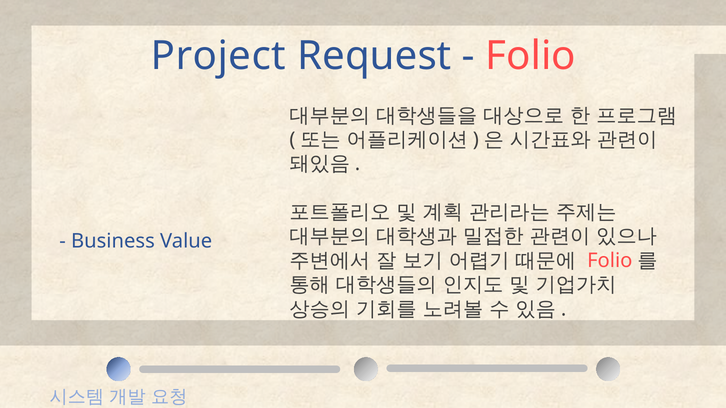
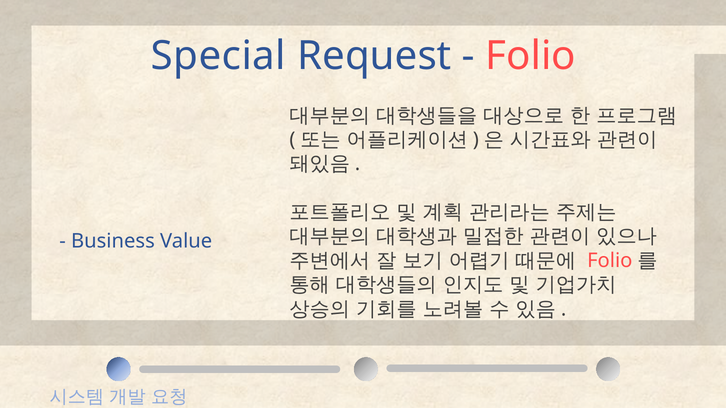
Project: Project -> Special (218, 56)
